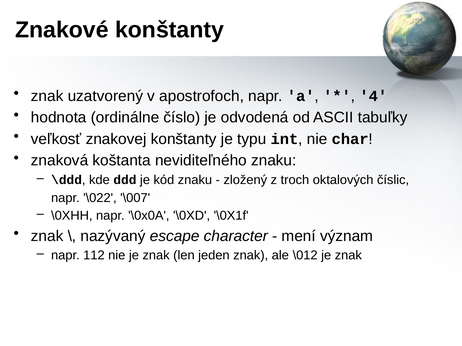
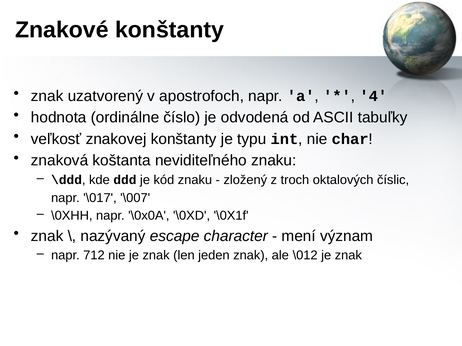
\022: \022 -> \017 (100, 198)
112: 112 -> 712 (94, 256)
